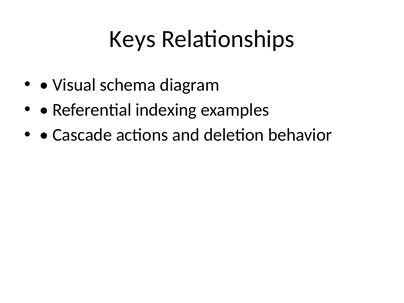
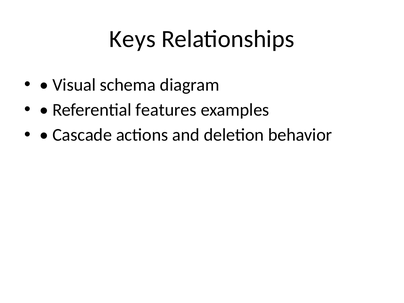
indexing: indexing -> features (166, 110)
